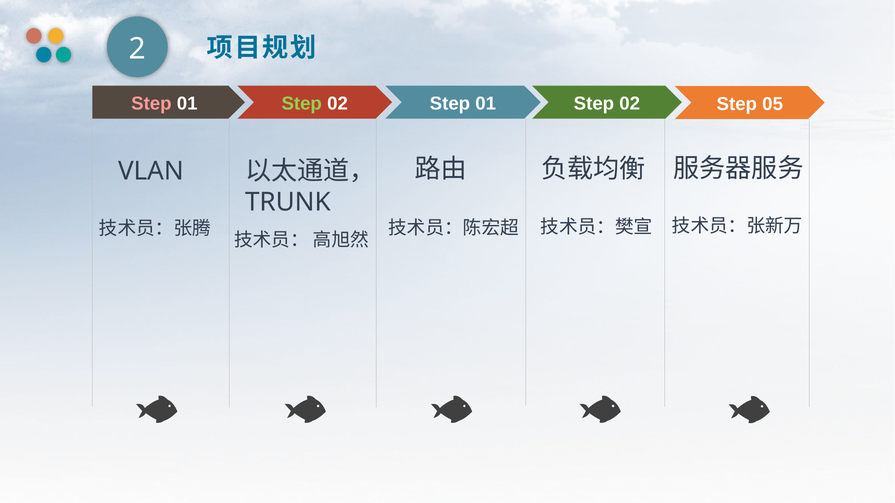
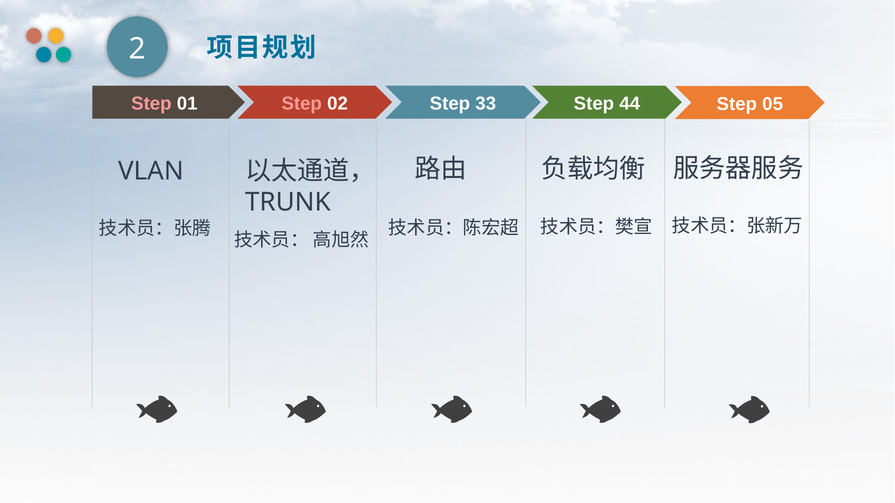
Step colour: light green -> pink (302, 104)
02 Step 01: 01 -> 33 (486, 104)
02: 02 -> 44 (630, 104)
